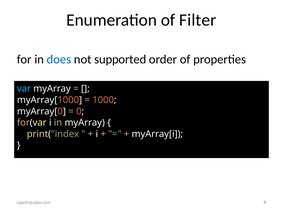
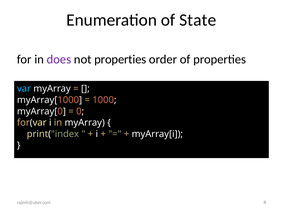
Filter: Filter -> State (198, 20)
does colour: blue -> purple (59, 59)
not supported: supported -> properties (120, 59)
